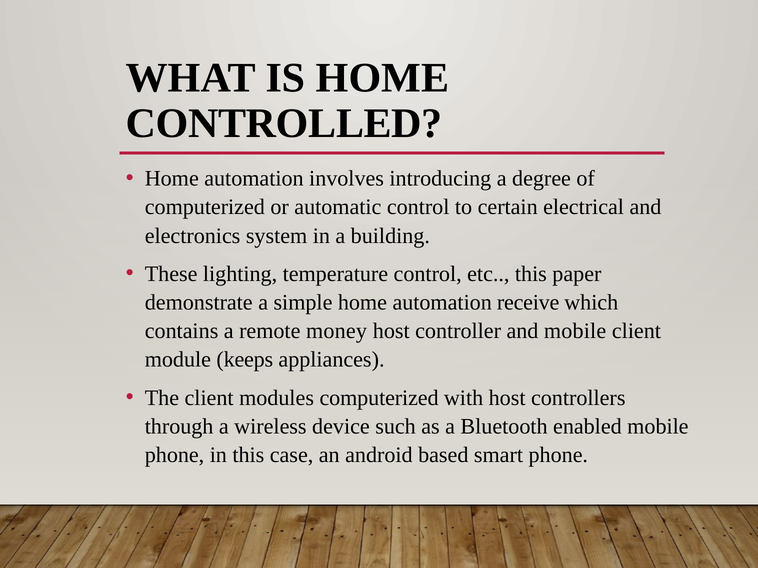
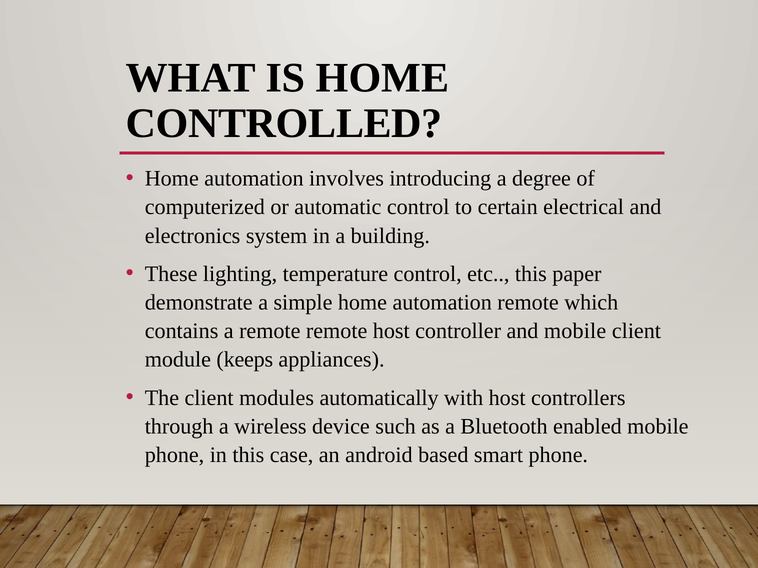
automation receive: receive -> remote (528, 303)
remote money: money -> remote (337, 331)
modules computerized: computerized -> automatically (379, 398)
